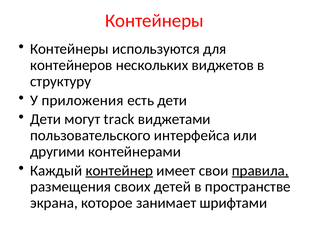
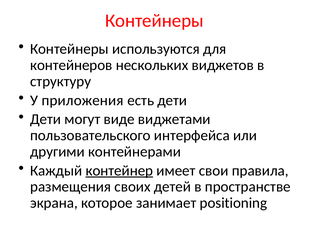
track: track -> виде (119, 120)
правила underline: present -> none (260, 171)
шрифтами: шрифтами -> positioning (233, 204)
